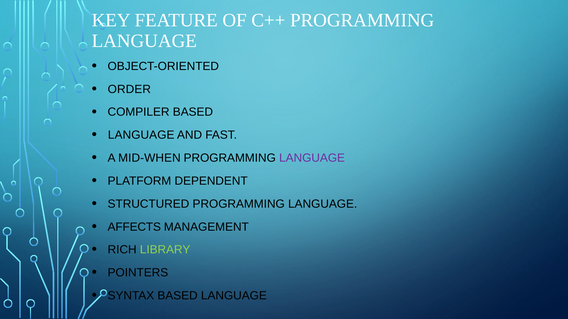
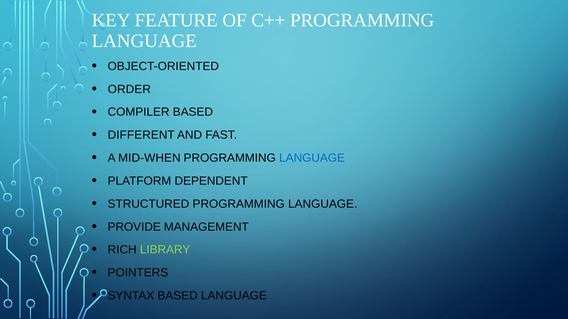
LANGUAGE: LANGUAGE -> DIFFERENT (141, 135)
LANGUAGE colour: purple -> blue (312, 158)
AFFECTS: AFFECTS -> PROVIDE (134, 227)
